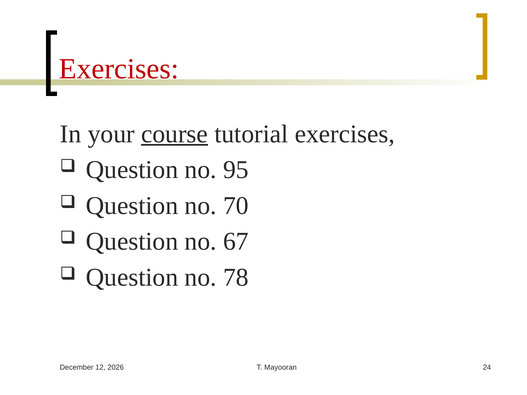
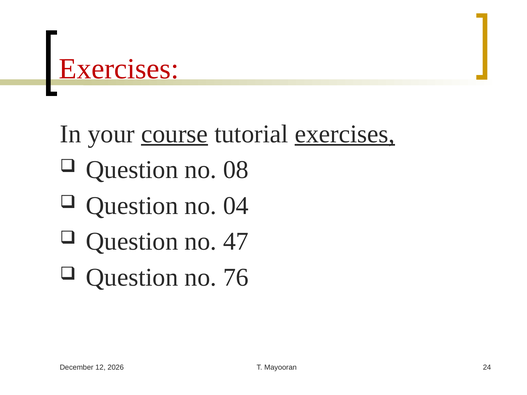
exercises underline: none -> present (345, 134)
95: 95 -> 08 (236, 170)
70: 70 -> 04 (236, 206)
67: 67 -> 47 (236, 242)
78: 78 -> 76 (236, 277)
